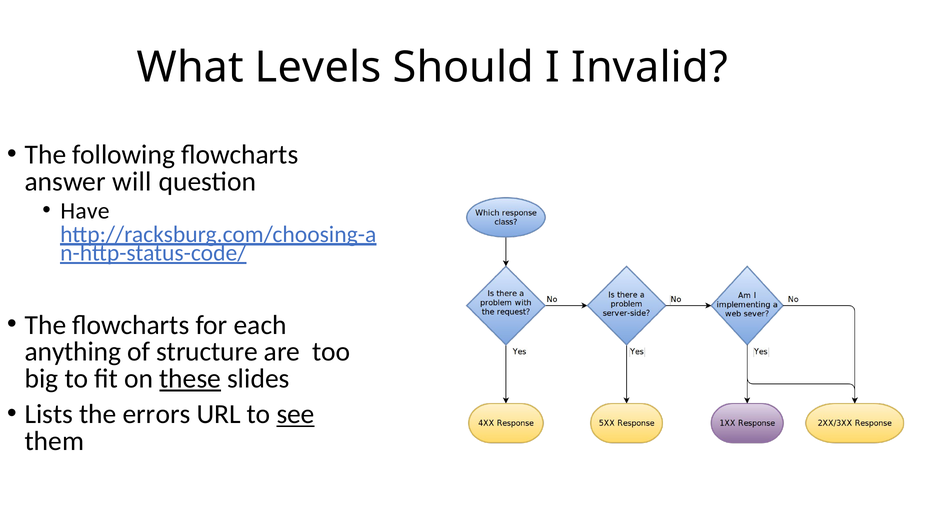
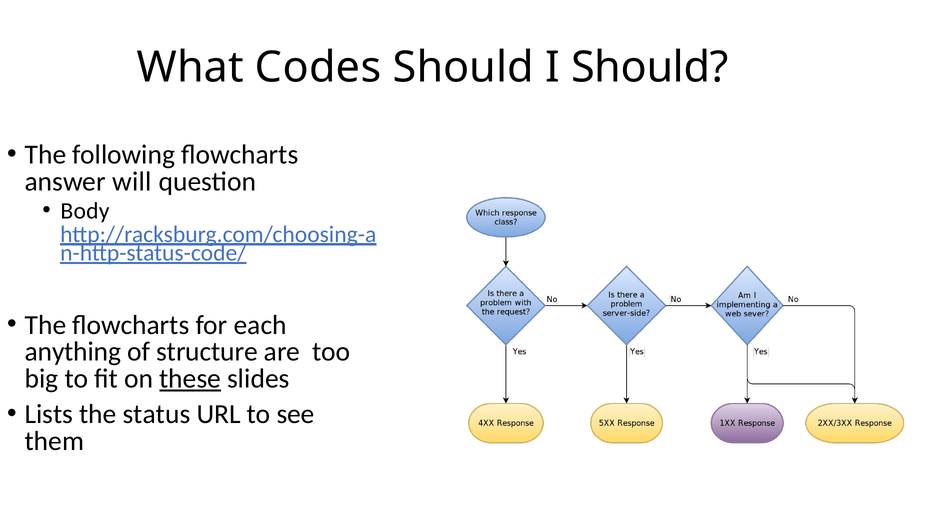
Levels: Levels -> Codes (318, 68)
I Invalid: Invalid -> Should (650, 68)
Have: Have -> Body (85, 211)
errors: errors -> status (157, 414)
see underline: present -> none (296, 414)
